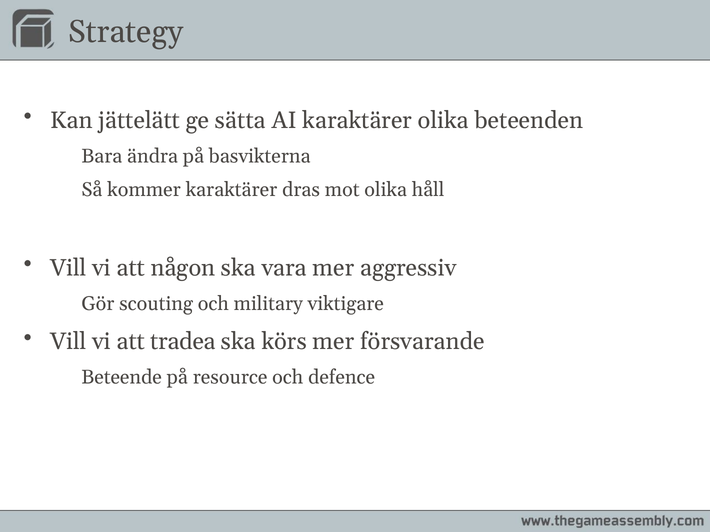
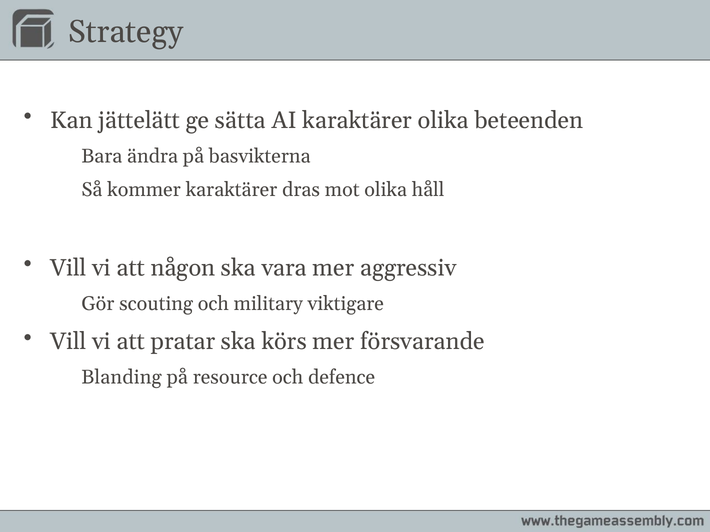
tradea: tradea -> pratar (183, 342)
Beteende: Beteende -> Blanding (122, 378)
